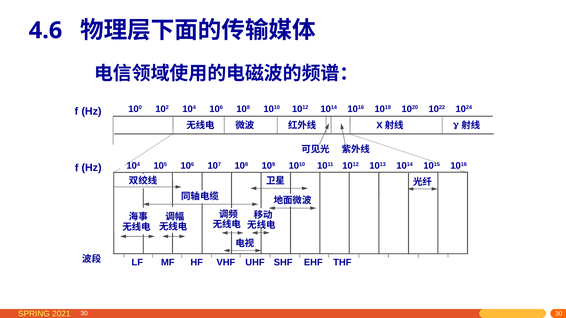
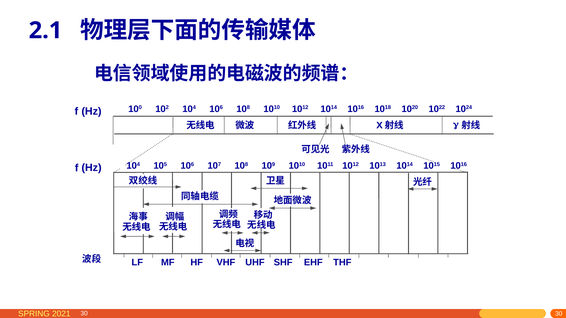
4.6: 4.6 -> 2.1 (45, 30)
